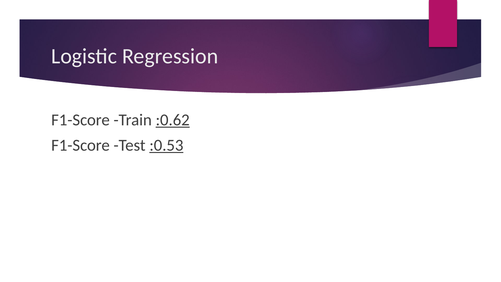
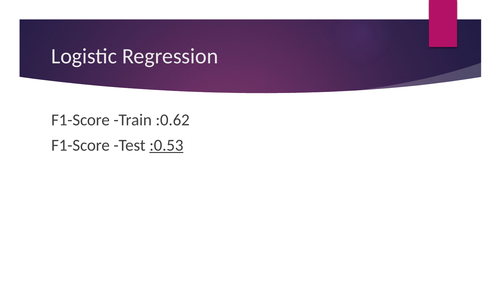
:0.62 underline: present -> none (173, 120)
